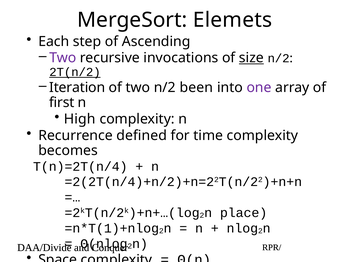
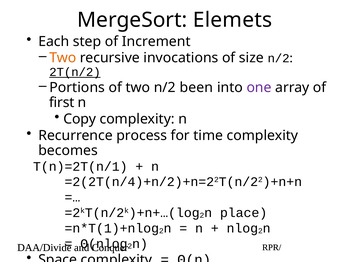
Ascending: Ascending -> Increment (156, 42)
Two colour: purple -> orange (63, 58)
size underline: present -> none (251, 58)
Iteration: Iteration -> Portions (77, 88)
High: High -> Copy (80, 119)
defined: defined -> process (142, 136)
T(n)=2T(n/4: T(n)=2T(n/4 -> T(n)=2T(n/1 (80, 167)
